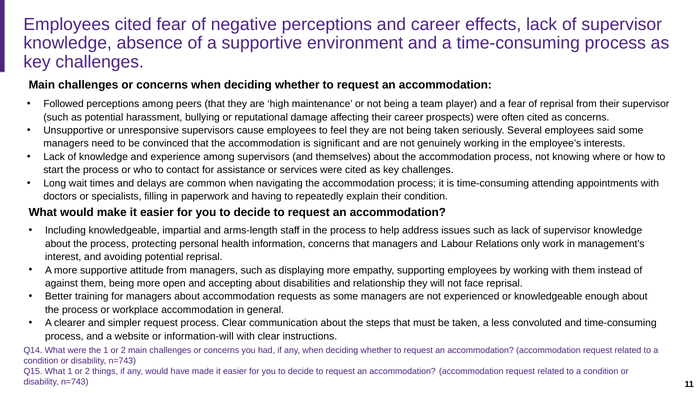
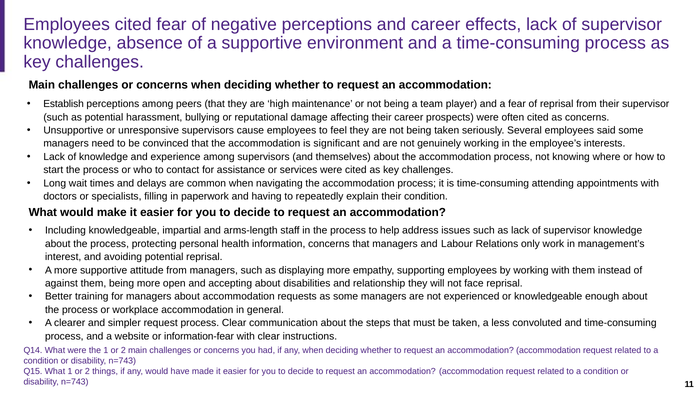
Followed: Followed -> Establish (64, 104)
information-will: information-will -> information-fear (199, 336)
